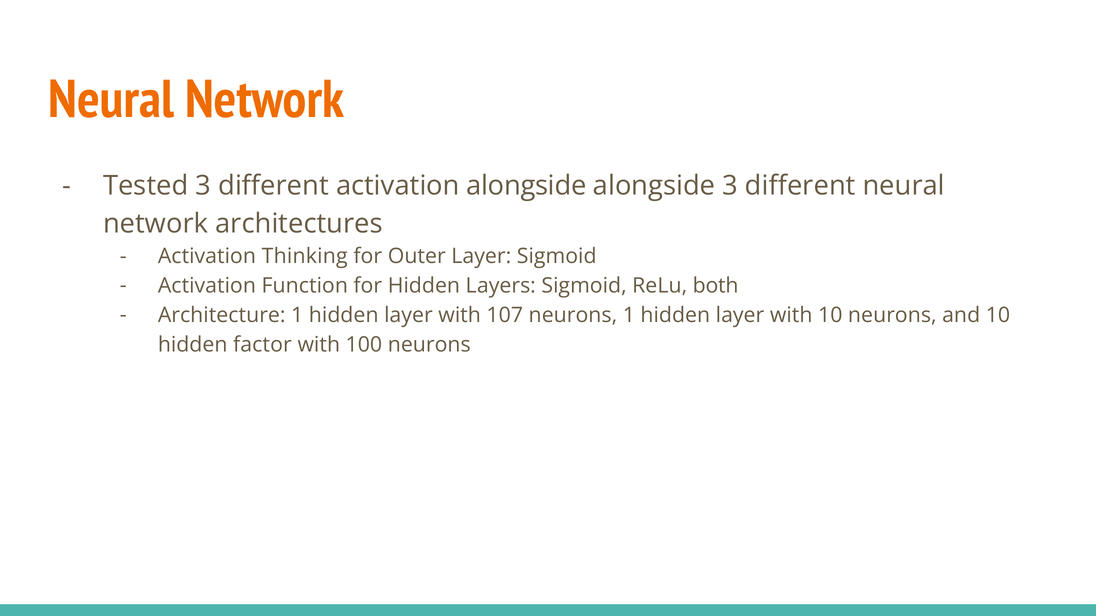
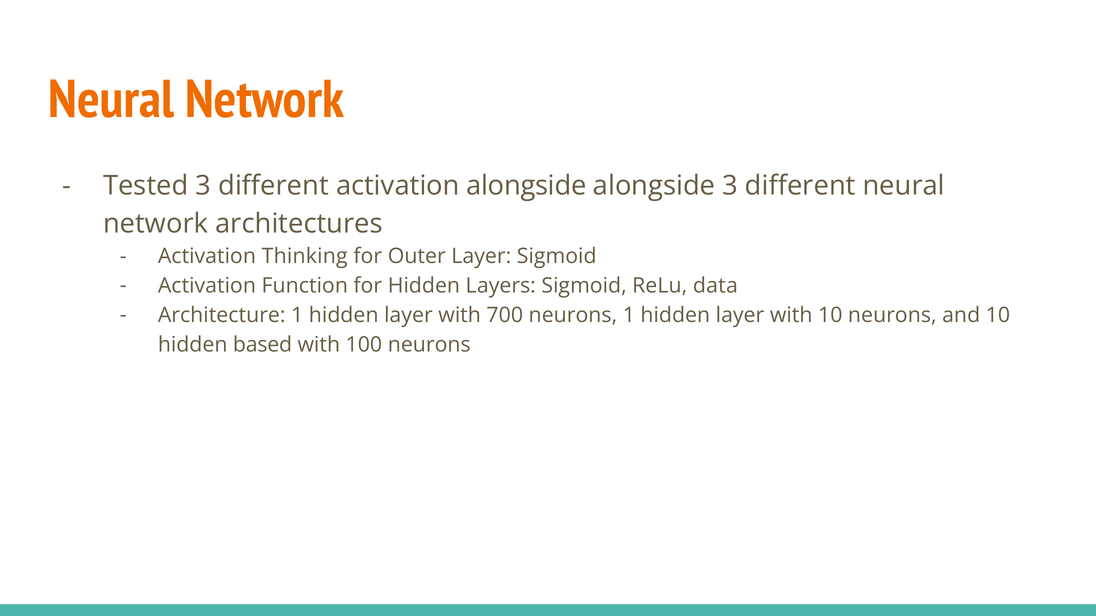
both: both -> data (715, 286)
107: 107 -> 700 (505, 315)
factor: factor -> based (263, 345)
